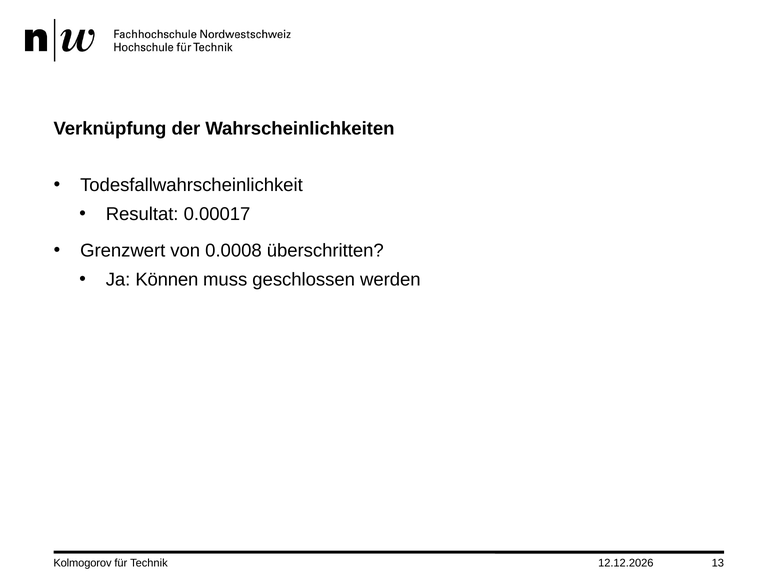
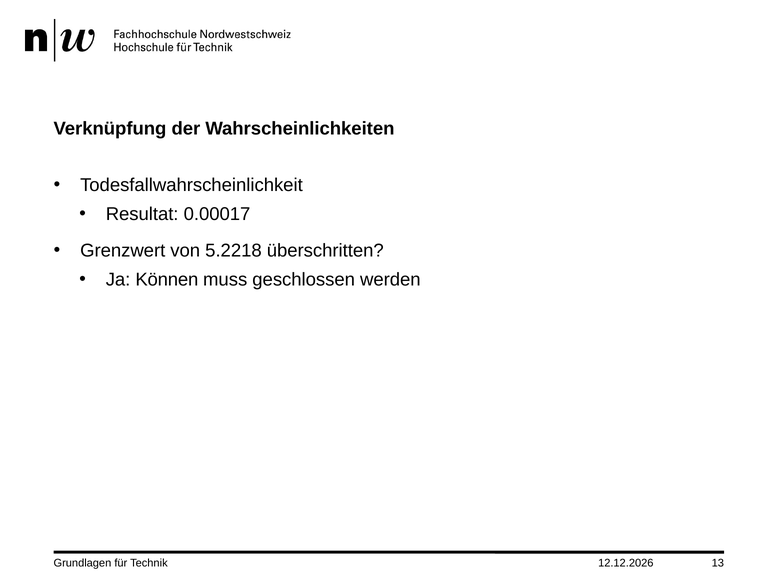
0.0008: 0.0008 -> 5.2218 (233, 251)
Kolmogorov: Kolmogorov -> Grundlagen (82, 563)
